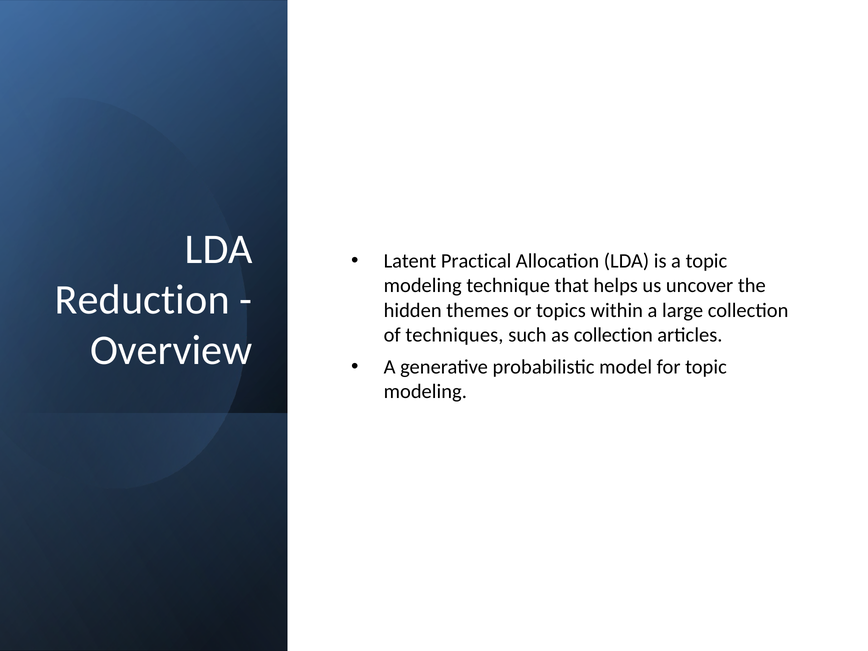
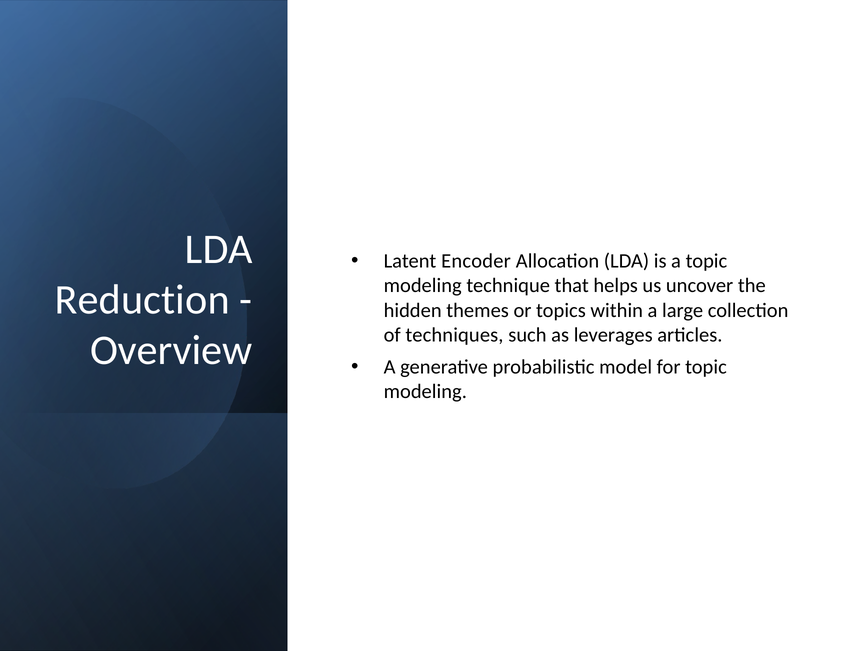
Practical: Practical -> Encoder (476, 261)
as collection: collection -> leverages (613, 335)
